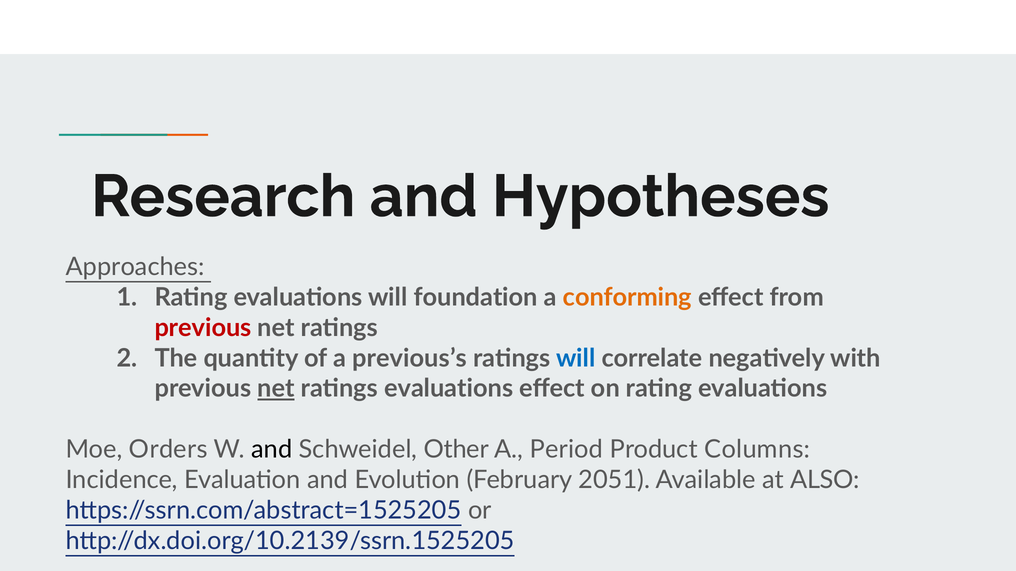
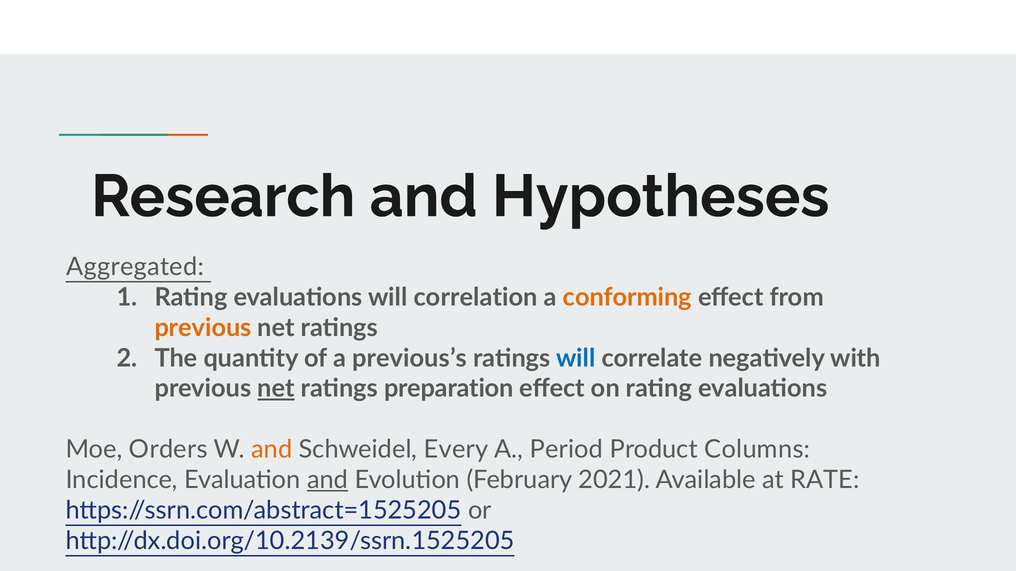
Approaches: Approaches -> Aggregated (135, 267)
foundation: foundation -> correlation (476, 297)
previous colour: red -> orange (203, 328)
ratings evaluations: evaluations -> preparation (449, 389)
and colour: black -> orange (272, 450)
Other: Other -> Every (456, 450)
and underline: none -> present (328, 480)
2051: 2051 -> 2021 (614, 480)
ALSO: ALSO -> RATE (825, 480)
